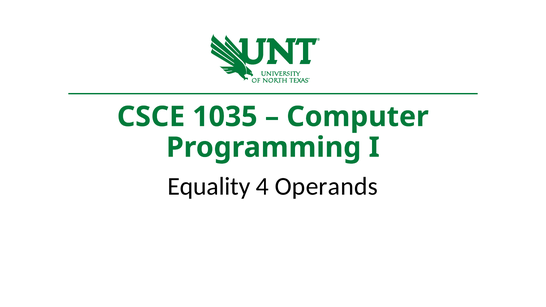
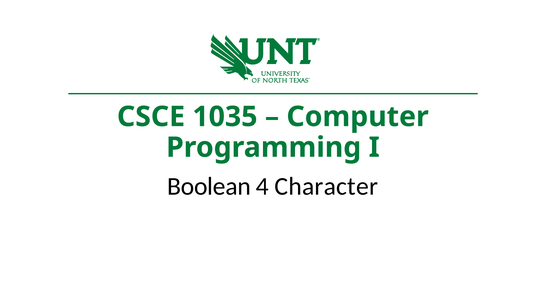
Equality: Equality -> Boolean (209, 186)
Operands: Operands -> Character (326, 186)
